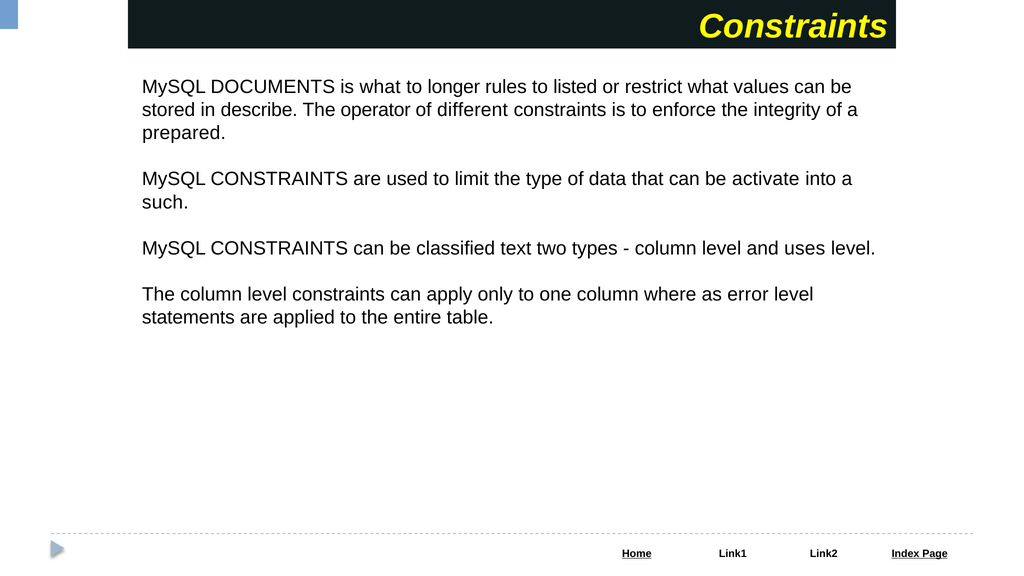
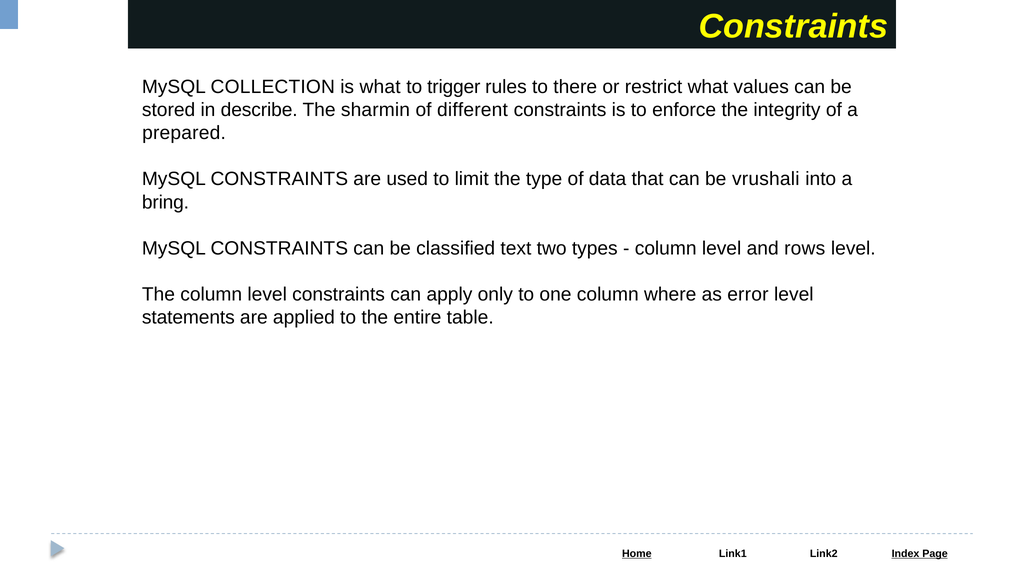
DOCUMENTS: DOCUMENTS -> COLLECTION (273, 87)
longer: longer -> trigger (454, 87)
listed: listed -> there (575, 87)
operator: operator -> sharmin (375, 110)
activate: activate -> vrushali (766, 179)
such: such -> bring (165, 202)
uses: uses -> rows (805, 248)
